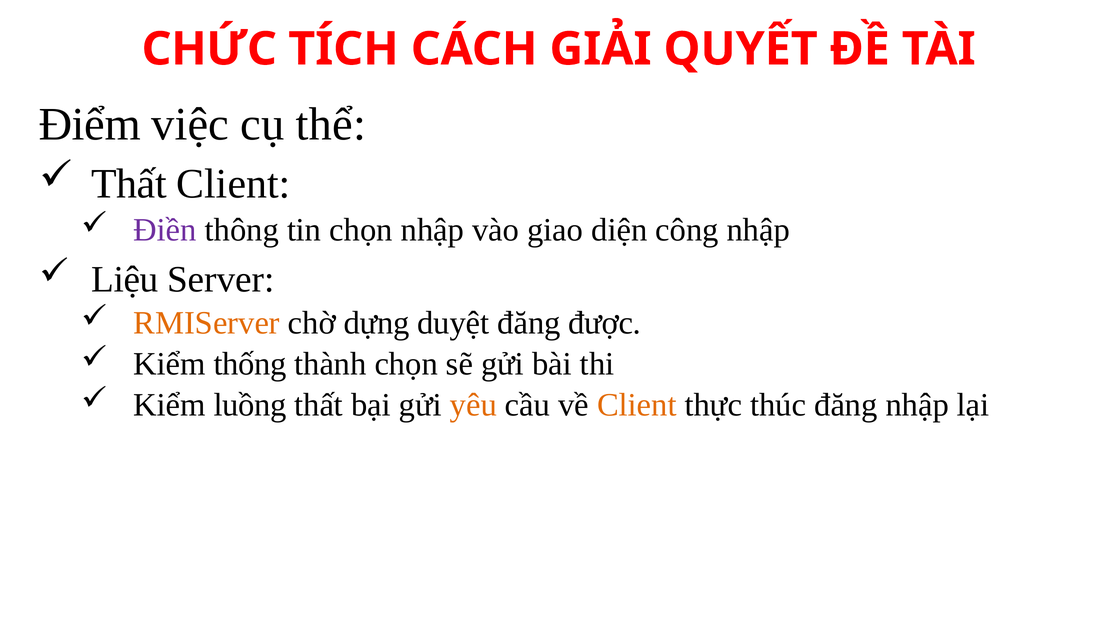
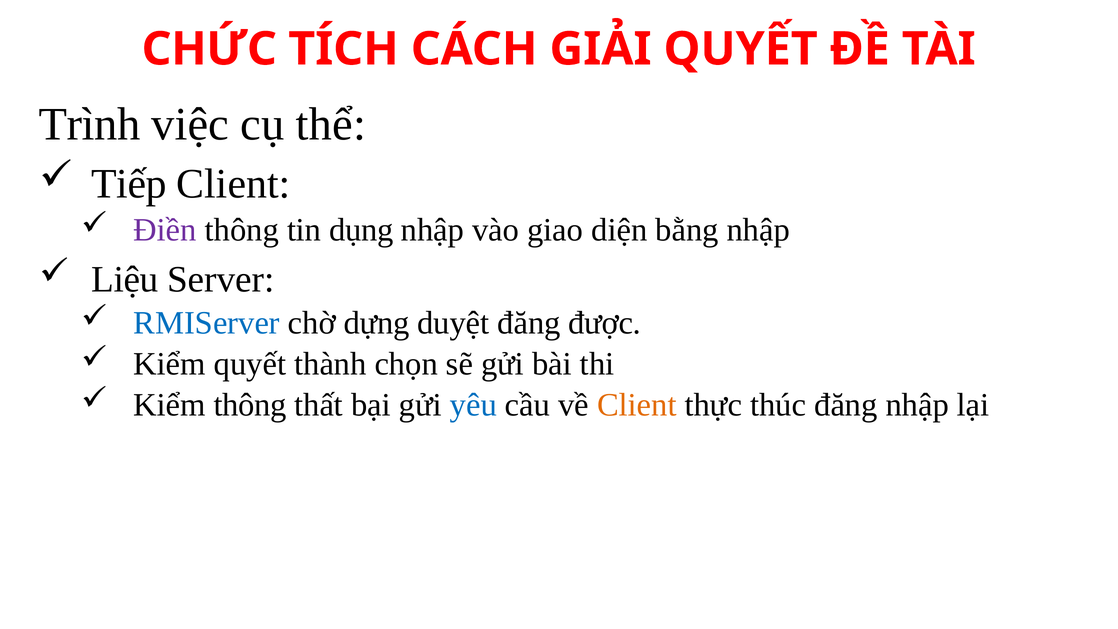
Điểm: Điểm -> Trình (90, 125)
Thất: Thất -> Tiếp (129, 184)
tin chọn: chọn -> dụng (361, 230)
công: công -> bằng (687, 230)
RMIServer colour: orange -> blue (207, 323)
Kiểm thống: thống -> quyết (250, 364)
Kiểm luồng: luồng -> thông (250, 405)
yêu colour: orange -> blue (473, 405)
